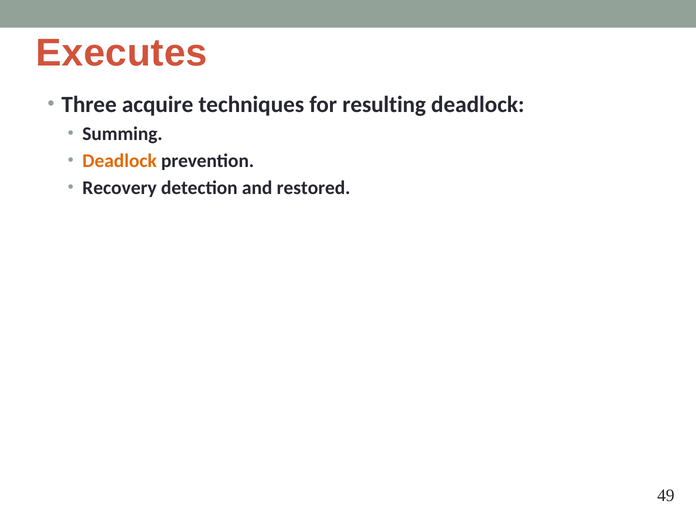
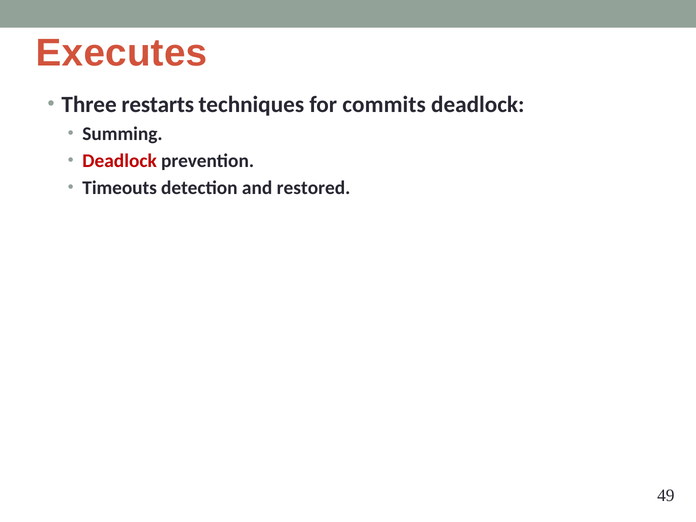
acquire: acquire -> restarts (158, 105)
resulting: resulting -> commits (384, 105)
Deadlock colour: orange -> red (120, 161)
Recovery: Recovery -> Timeouts (120, 188)
